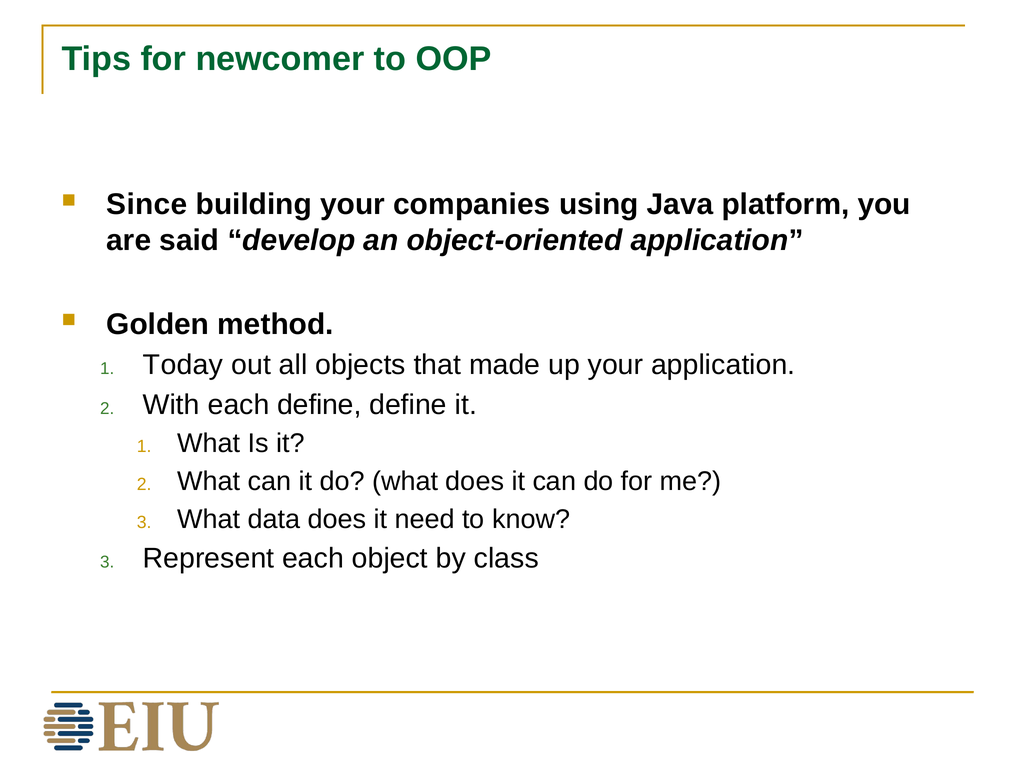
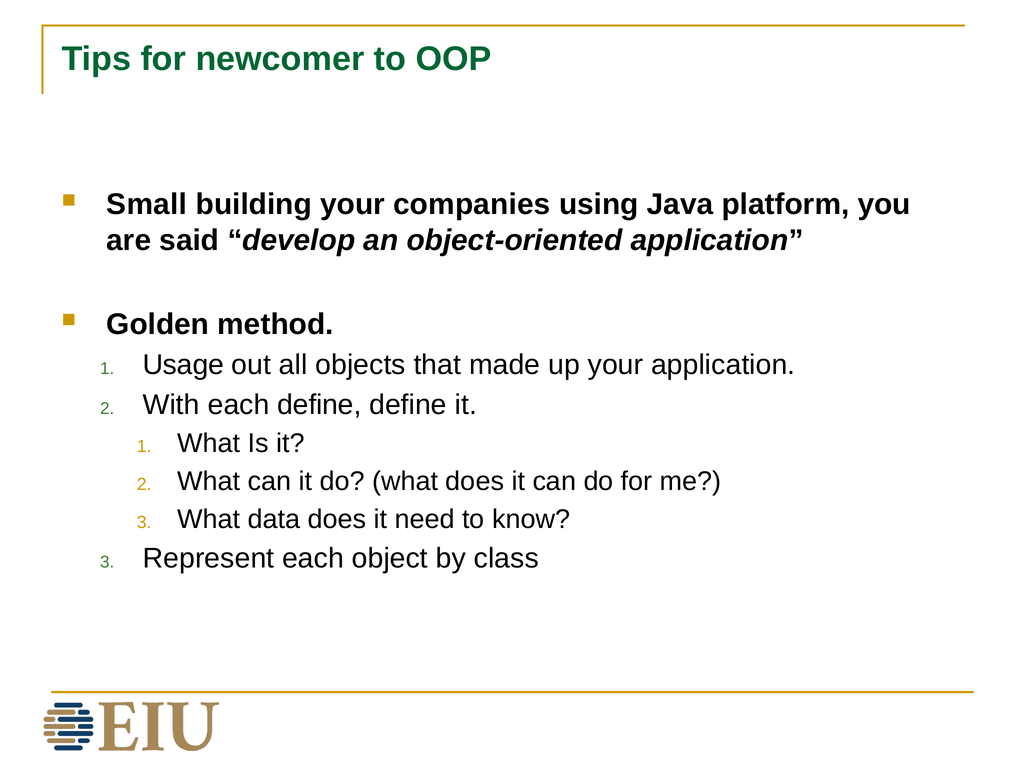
Since: Since -> Small (147, 205)
Today: Today -> Usage (183, 365)
